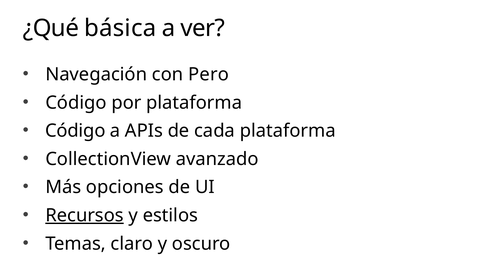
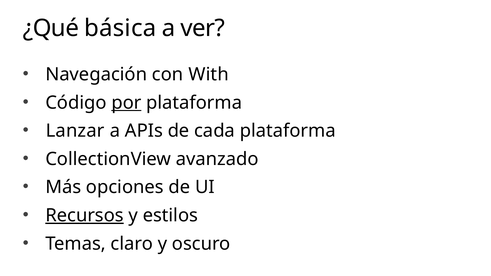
Pero: Pero -> With (209, 74)
por underline: none -> present (126, 103)
Código: Código -> Lanzar (75, 131)
